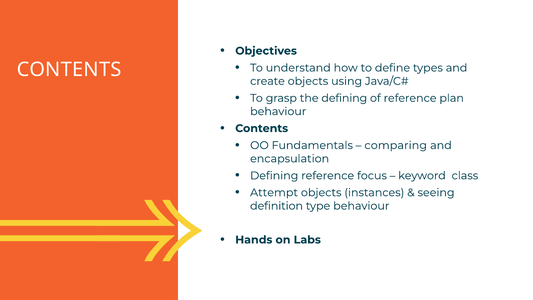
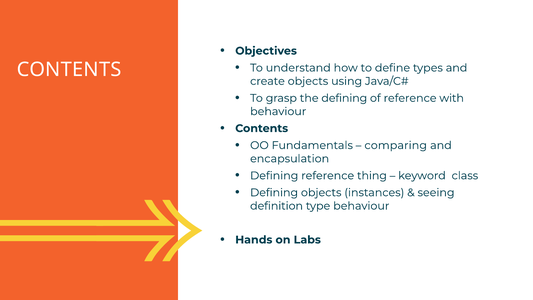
plan: plan -> with (452, 98)
focus: focus -> thing (372, 176)
Attempt: Attempt -> Defining (274, 192)
